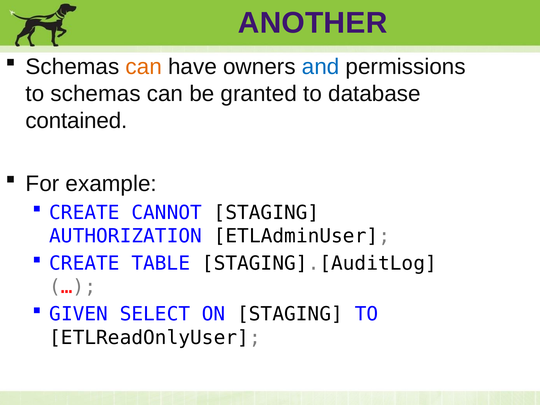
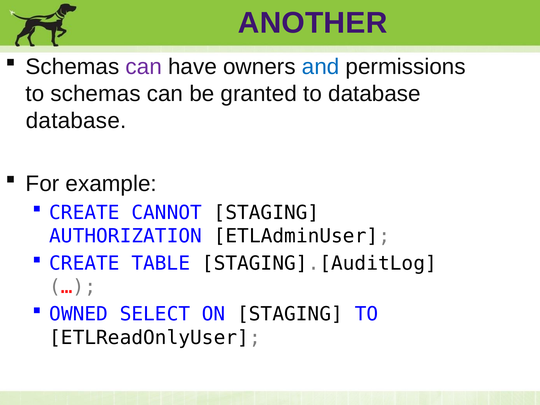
can colour: orange -> purple (144, 67)
contained: contained -> database (76, 121)
GIVEN: GIVEN -> OWNED (79, 314)
